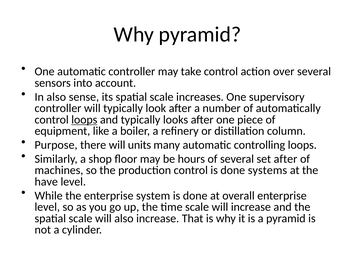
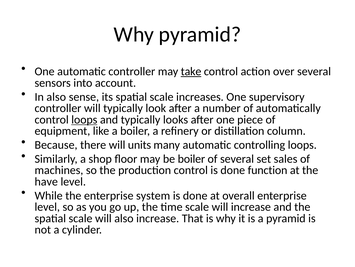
take underline: none -> present (191, 71)
Purpose: Purpose -> Because (56, 145)
be hours: hours -> boiler (191, 158)
set after: after -> sales (286, 158)
systems: systems -> function (268, 170)
